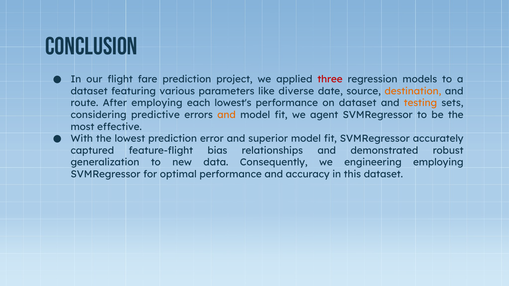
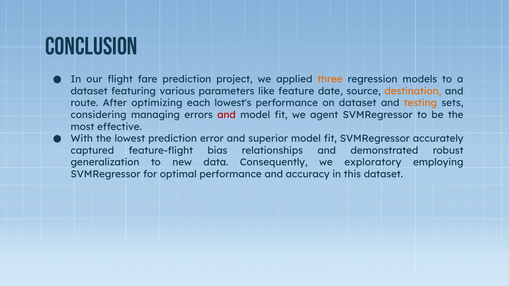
three colour: red -> orange (330, 79)
diverse: diverse -> feature (296, 91)
After employing: employing -> optimizing (157, 103)
predictive: predictive -> managing (155, 115)
and colour: orange -> red (227, 115)
engineering: engineering -> exploratory (373, 163)
